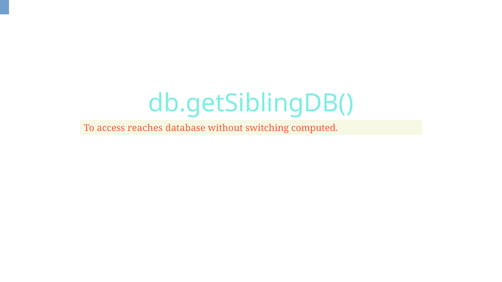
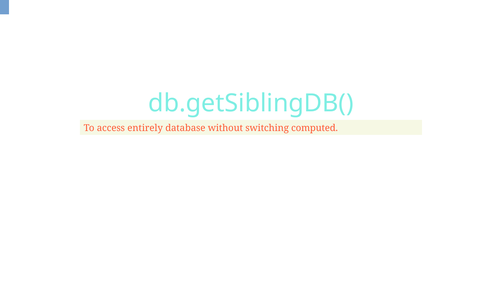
reaches: reaches -> entirely (145, 128)
